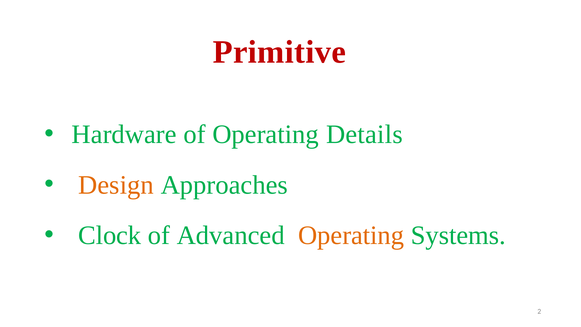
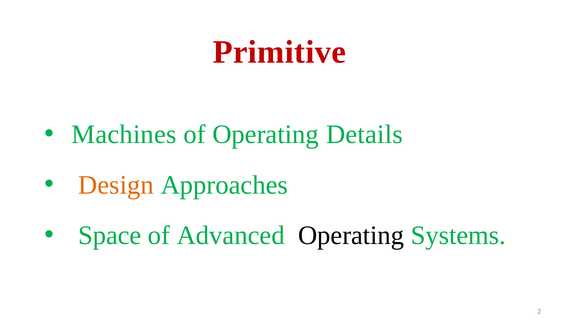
Hardware: Hardware -> Machines (124, 134)
Clock: Clock -> Space (110, 235)
Operating colour: orange -> black (351, 235)
